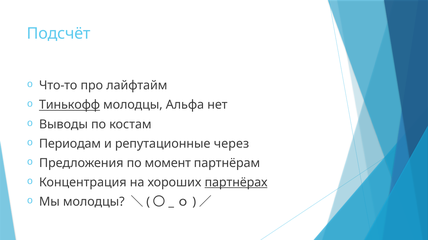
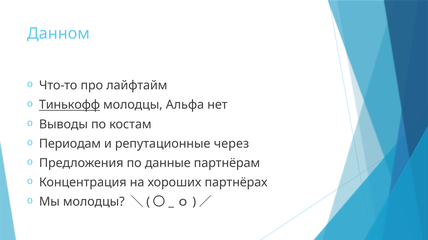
Подсчёт: Подсчёт -> Данном (58, 34)
момент: момент -> данные (168, 163)
партнёрах underline: present -> none (236, 183)
